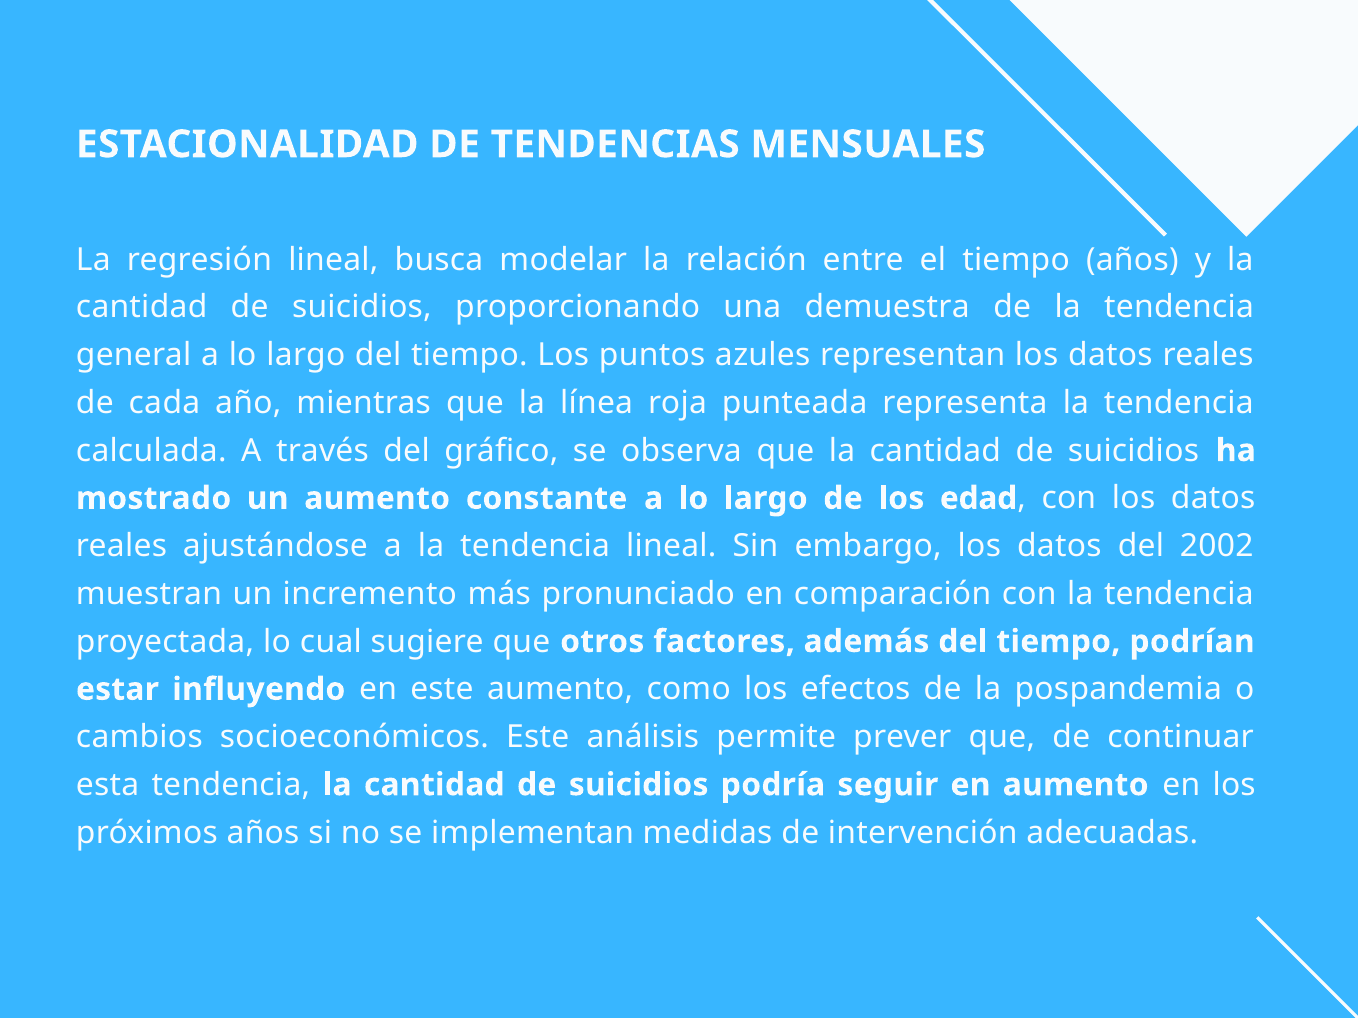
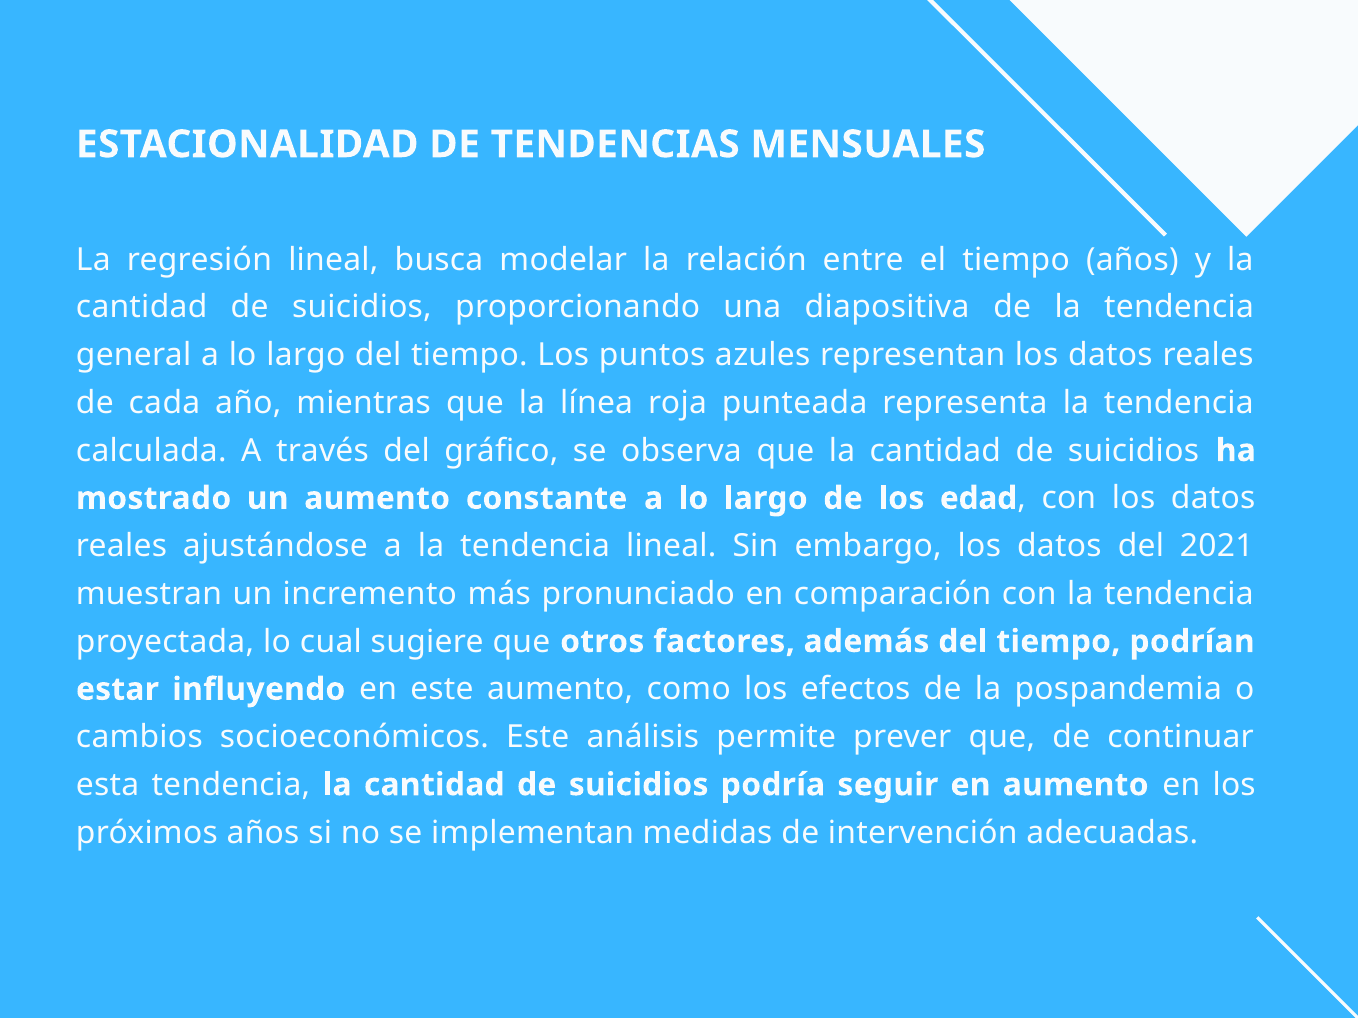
demuestra: demuestra -> diapositiva (887, 307)
2002: 2002 -> 2021 (1217, 546)
